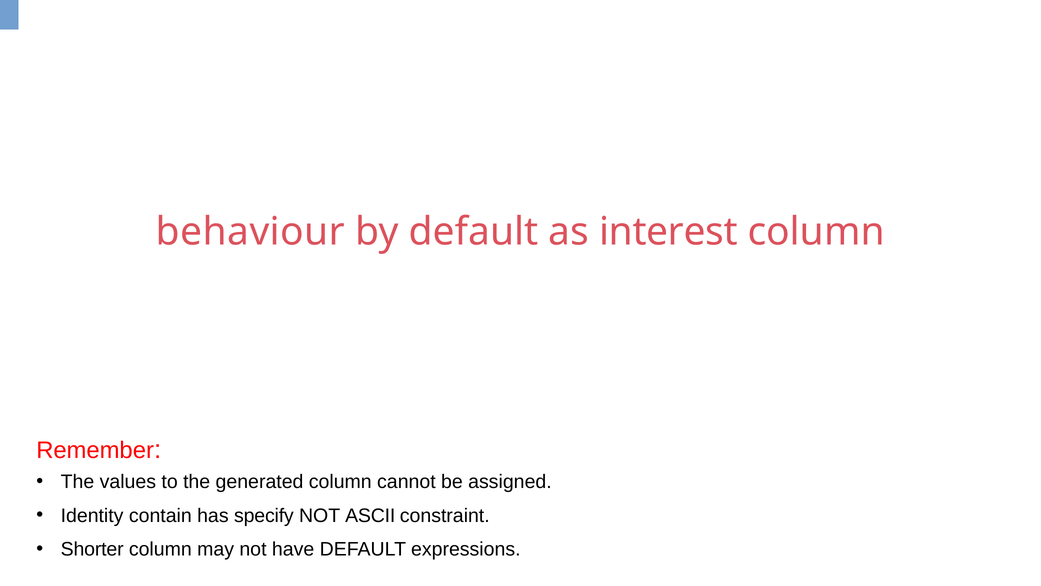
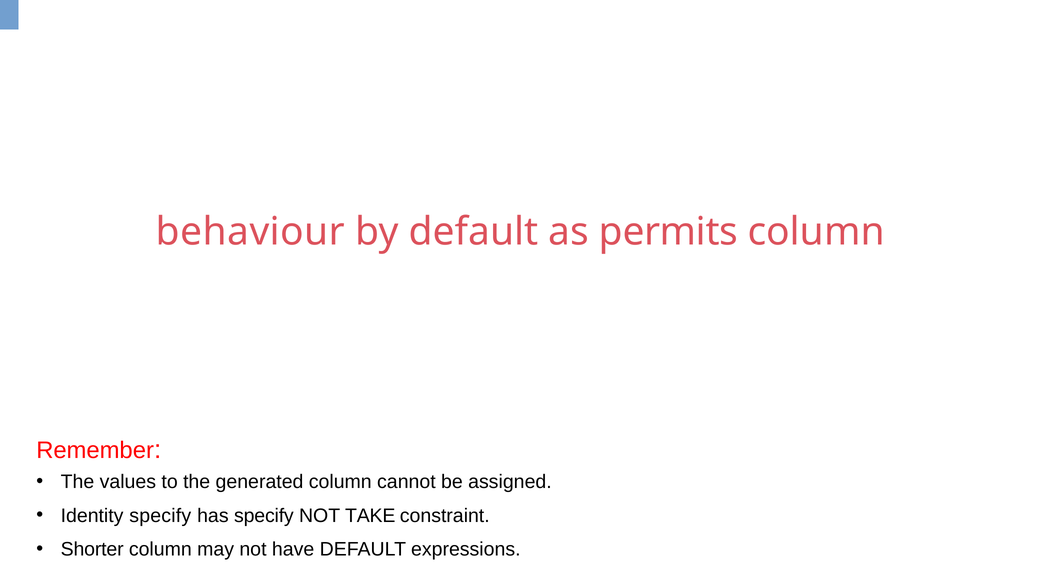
interest: interest -> permits (668, 232)
Identity contain: contain -> specify (160, 515)
ASCII: ASCII -> TAKE (370, 515)
